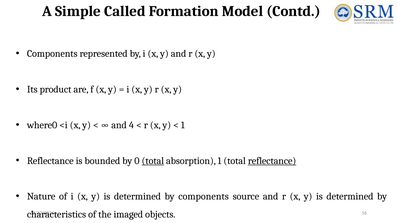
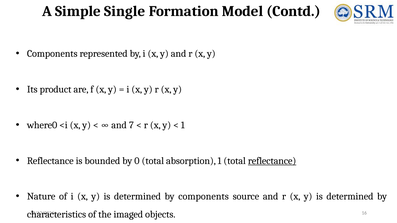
Called: Called -> Single (125, 11)
4: 4 -> 7 (131, 125)
total underline: present -> none (153, 161)
